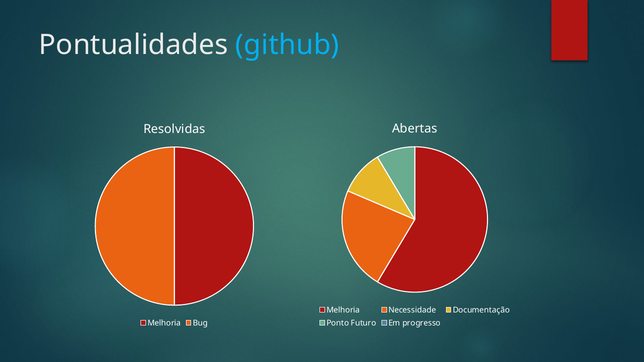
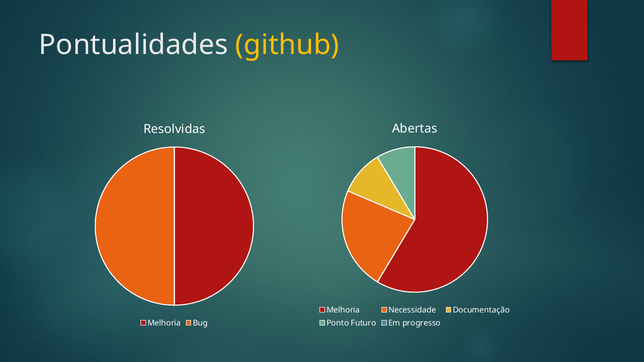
github colour: light blue -> yellow (287, 45)
